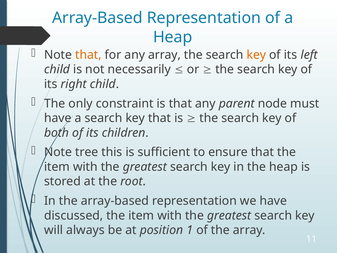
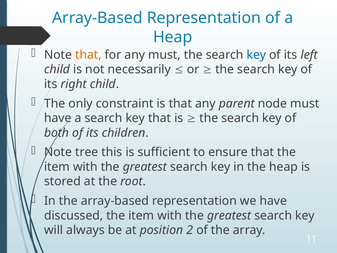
any array: array -> must (164, 55)
key colour: orange -> blue (256, 55)
1: 1 -> 2 (190, 230)
